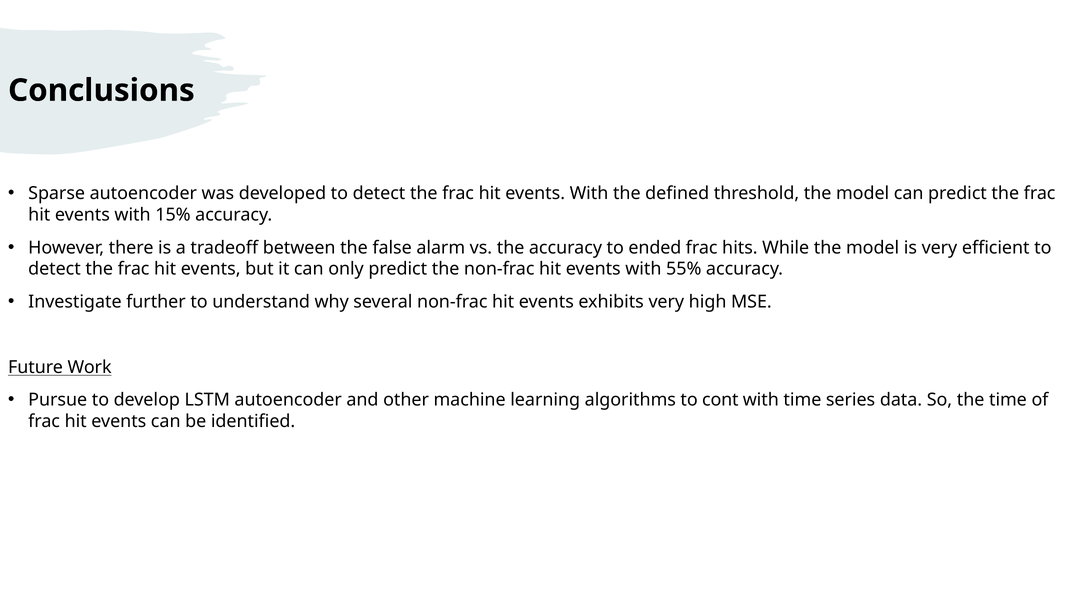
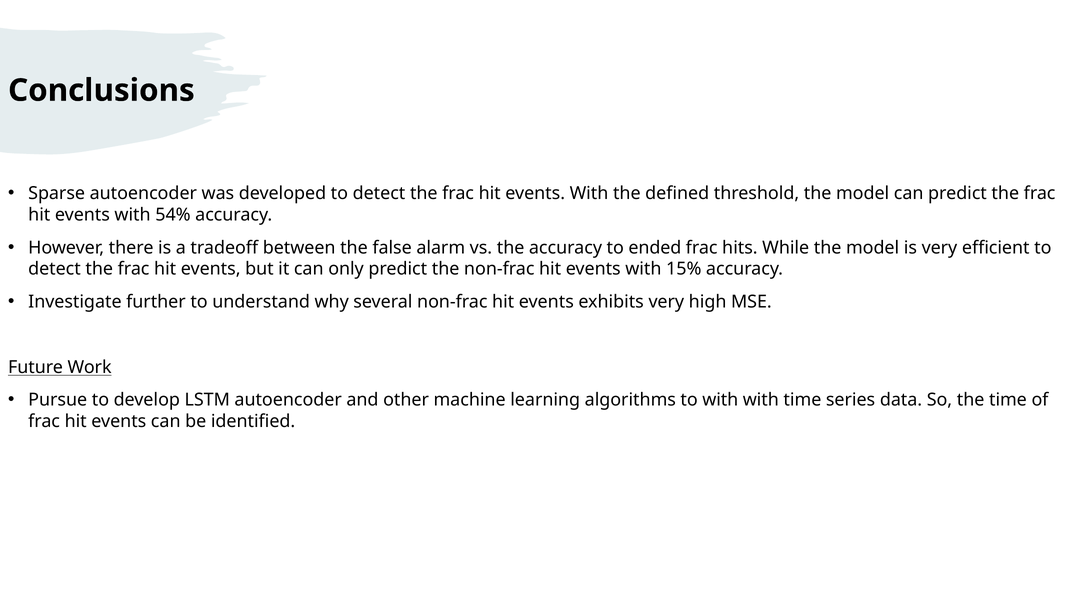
15%: 15% -> 54% (173, 215)
55%: 55% -> 15% (684, 269)
to cont: cont -> with (720, 400)
